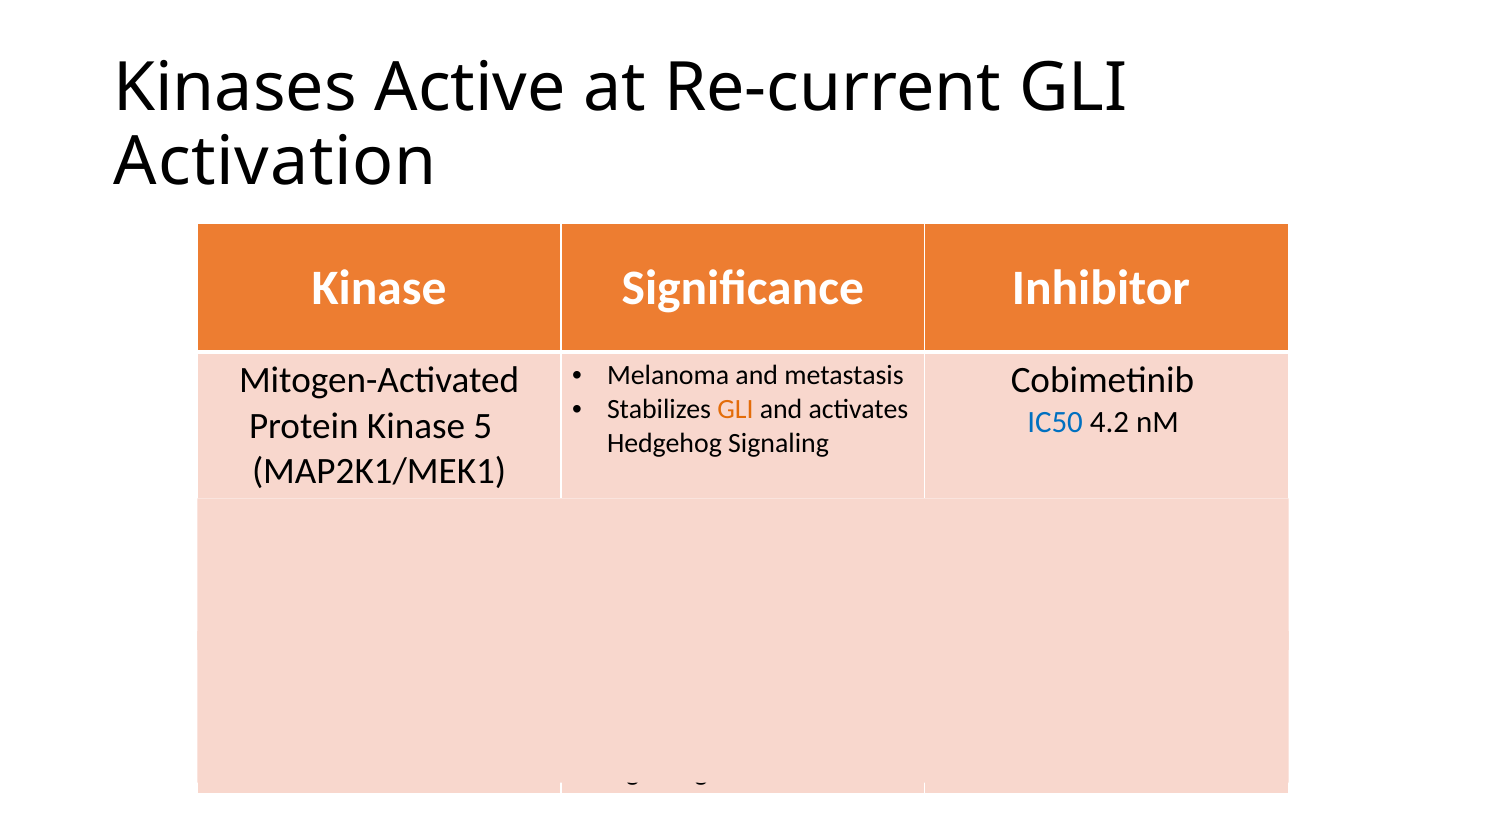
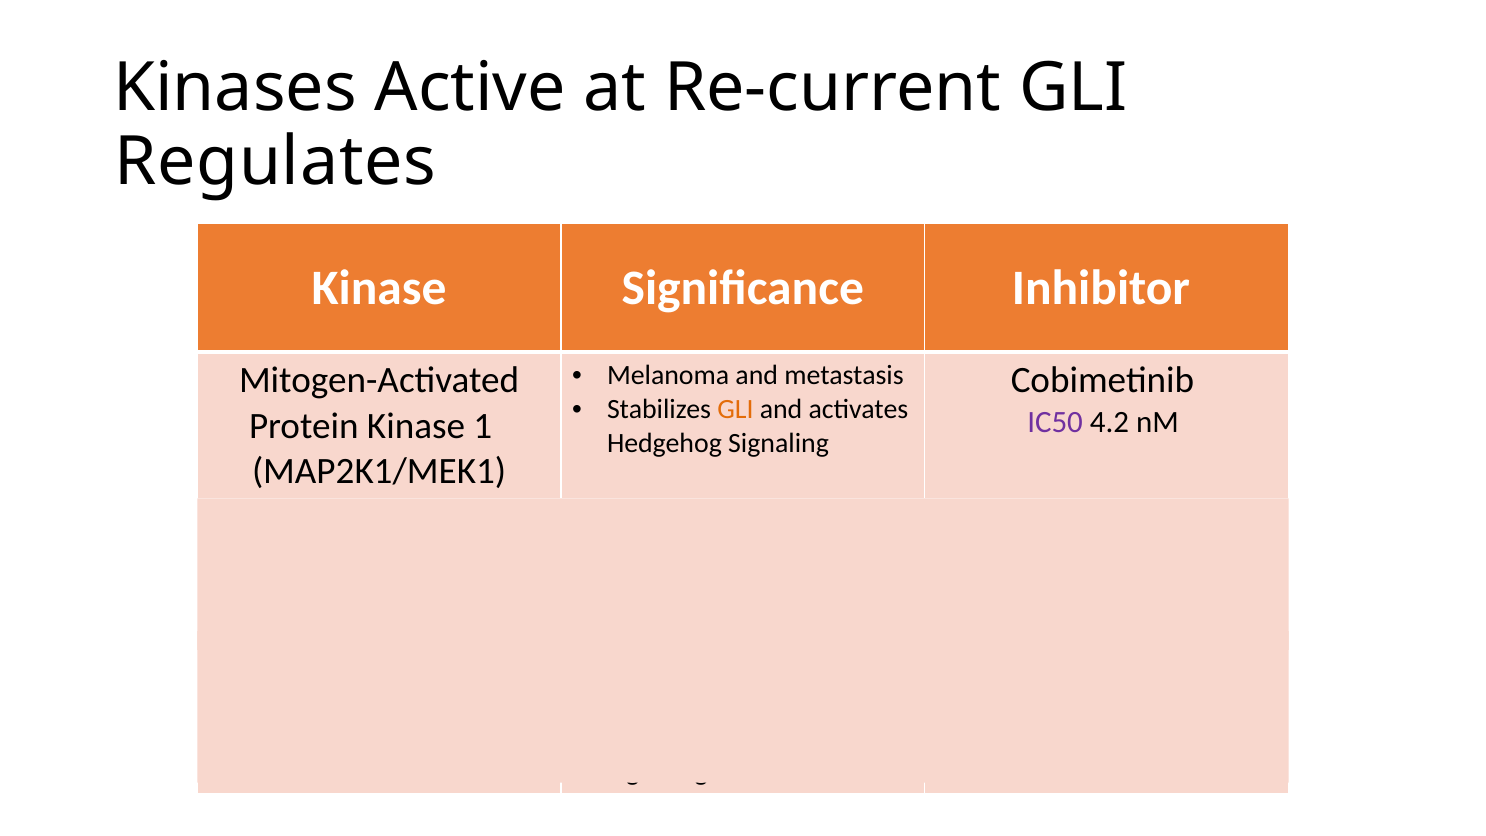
Activation: Activation -> Regulates (275, 162)
IC50 colour: blue -> purple (1055, 422)
5: 5 -> 1 (483, 426)
